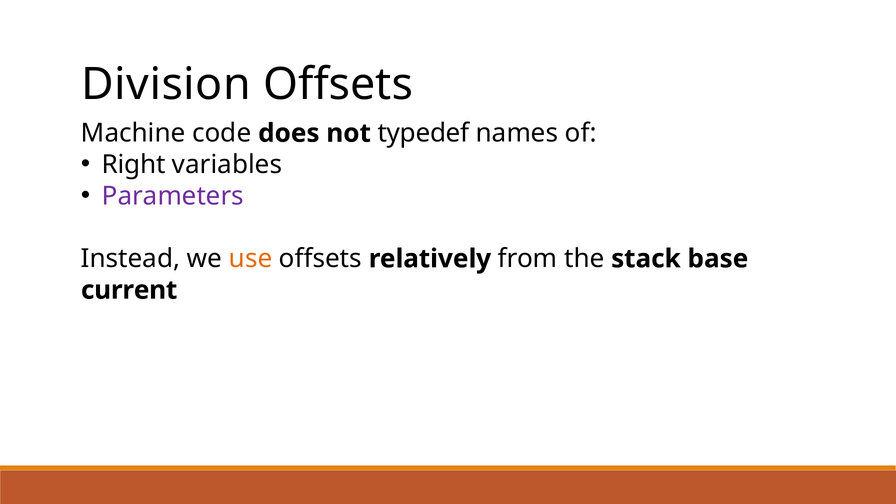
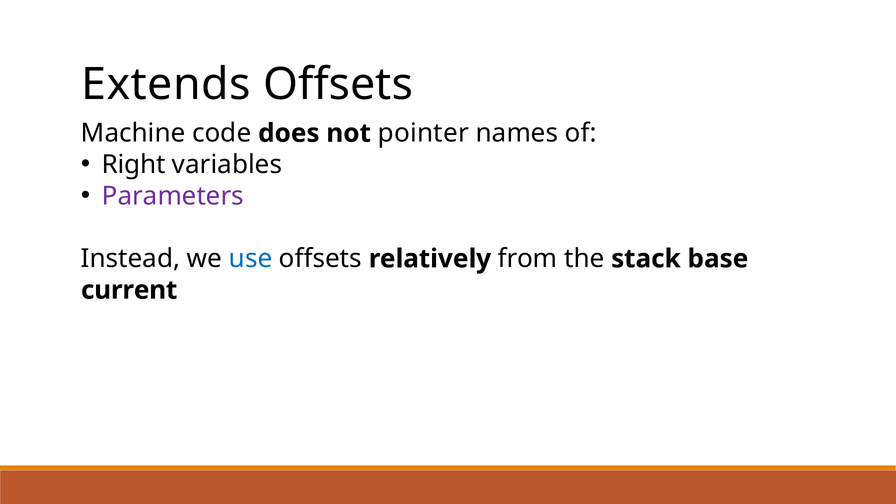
Division: Division -> Extends (166, 85)
typedef: typedef -> pointer (423, 133)
use colour: orange -> blue (251, 259)
